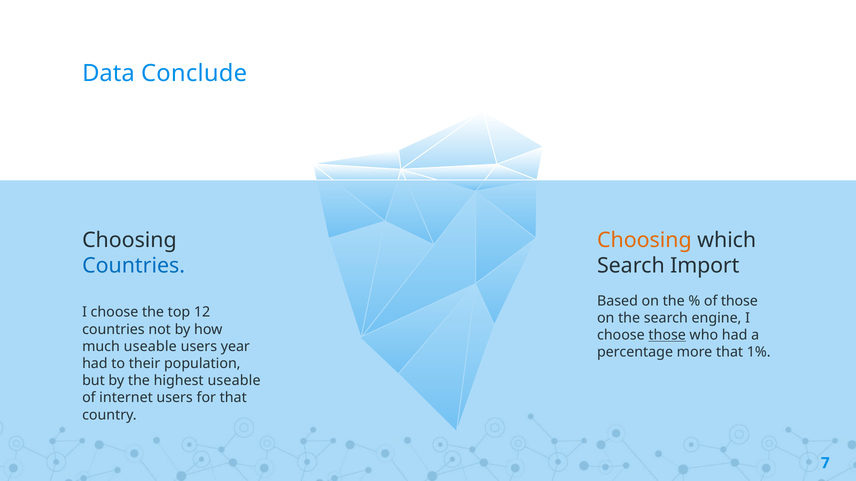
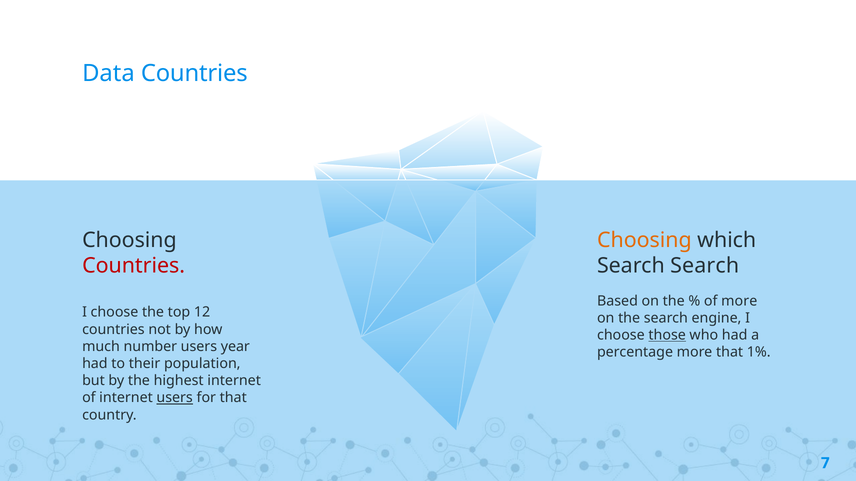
Data Conclude: Conclude -> Countries (194, 73)
Countries colour: blue -> red (134, 266)
Search Import: Import -> Search (705, 266)
of those: those -> more (739, 301)
much useable: useable -> number (150, 347)
highest useable: useable -> internet (234, 381)
users underline: none -> present (175, 398)
